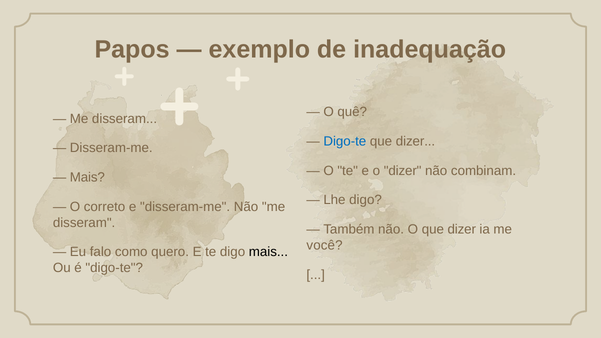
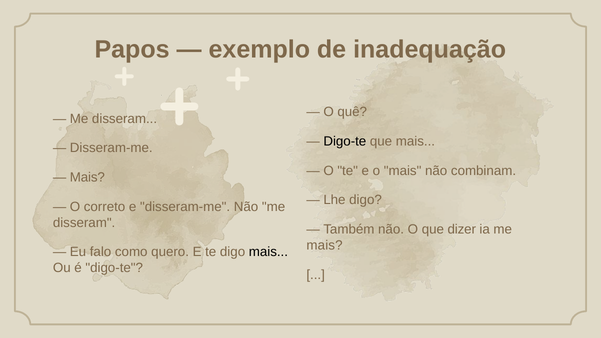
Digo-te colour: blue -> black (345, 141)
dizer: dizer -> mais (415, 141)
o dizer: dizer -> mais (403, 171)
você: você -> mais (325, 245)
